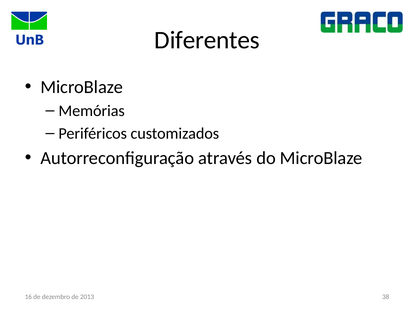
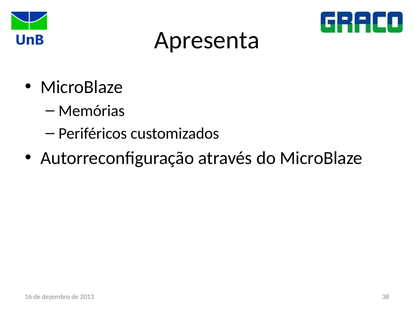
Diferentes: Diferentes -> Apresenta (207, 40)
